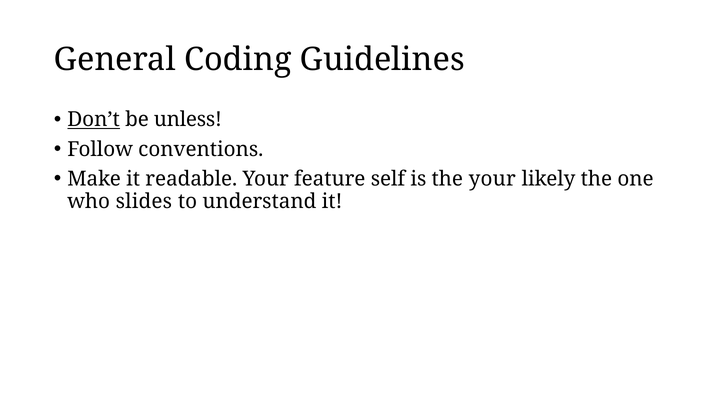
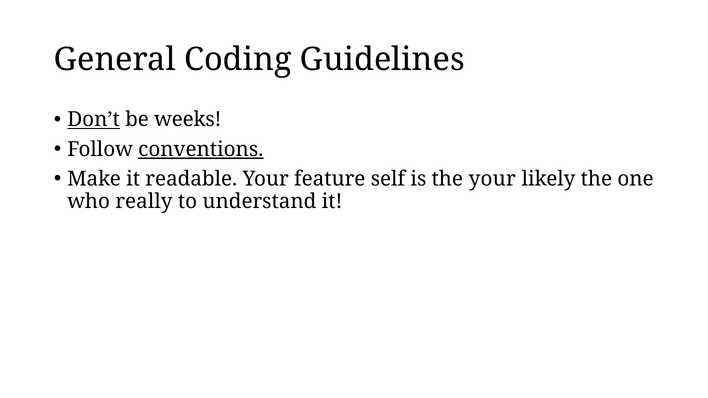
unless: unless -> weeks (188, 120)
conventions underline: none -> present (201, 149)
slides: slides -> really (144, 201)
